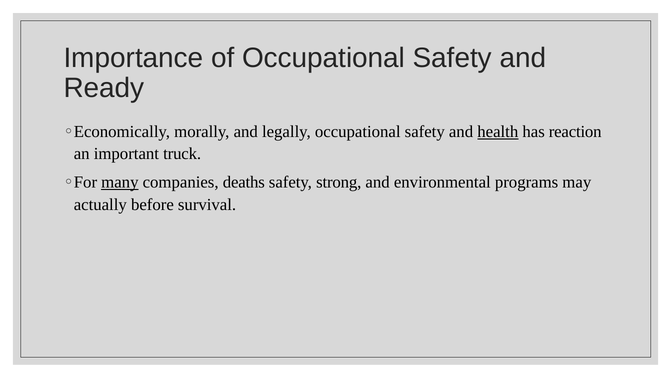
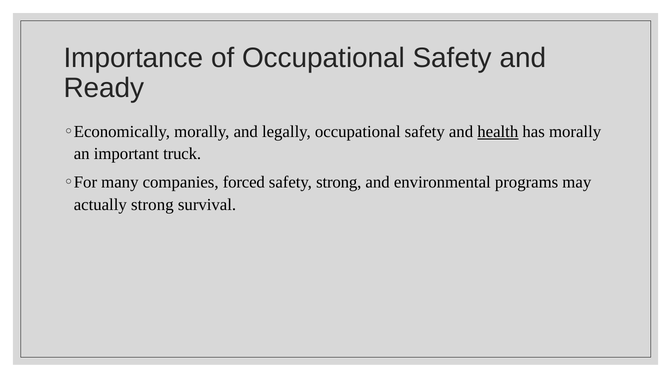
has reaction: reaction -> morally (575, 132)
many underline: present -> none (120, 182)
deaths: deaths -> forced (244, 182)
actually before: before -> strong (152, 204)
